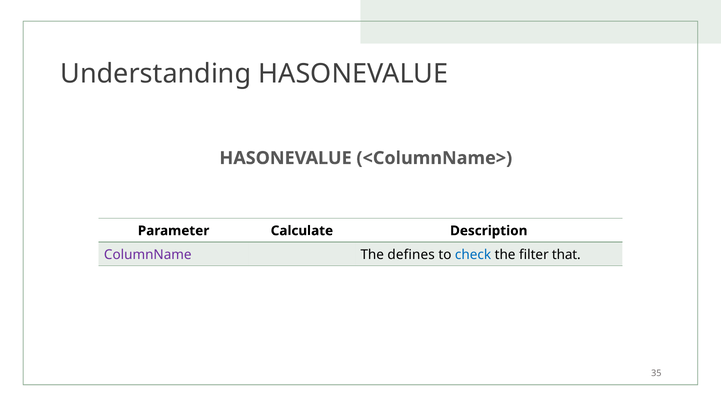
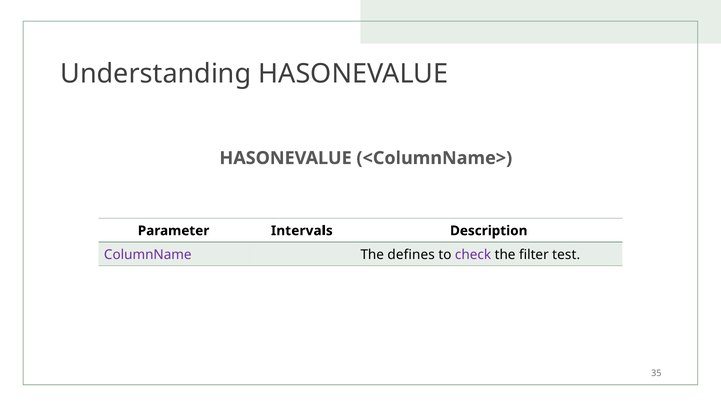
Calculate: Calculate -> Intervals (302, 231)
check colour: blue -> purple (473, 254)
that: that -> test (566, 254)
